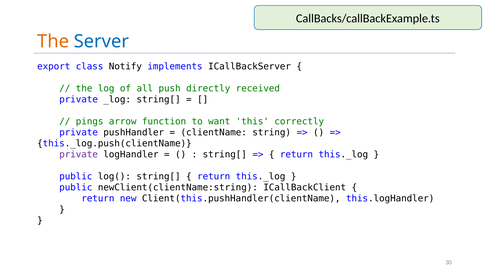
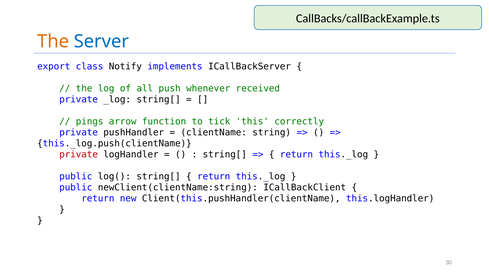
directly: directly -> whenever (208, 89)
want: want -> tick (219, 122)
private colour: purple -> red (79, 155)
